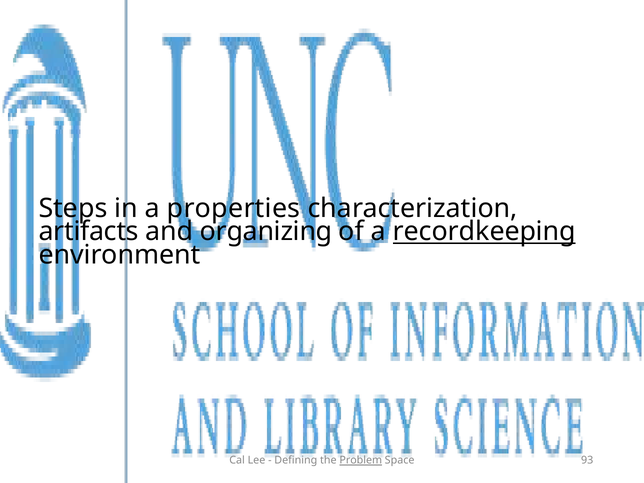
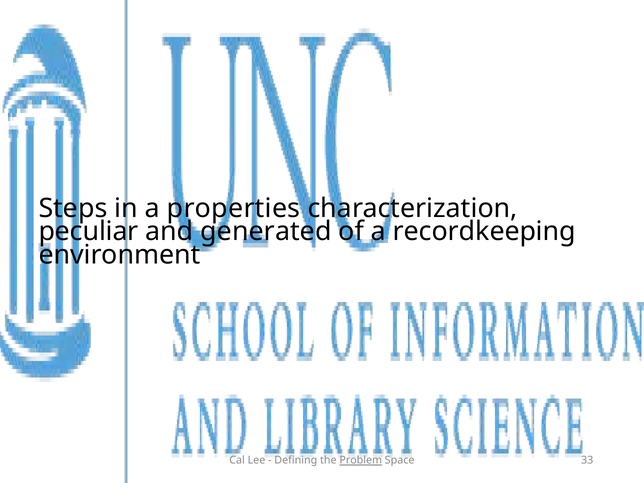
artifacts: artifacts -> peculiar (89, 232)
organizing: organizing -> generated (266, 232)
recordkeeping underline: present -> none (484, 232)
93: 93 -> 33 (587, 460)
